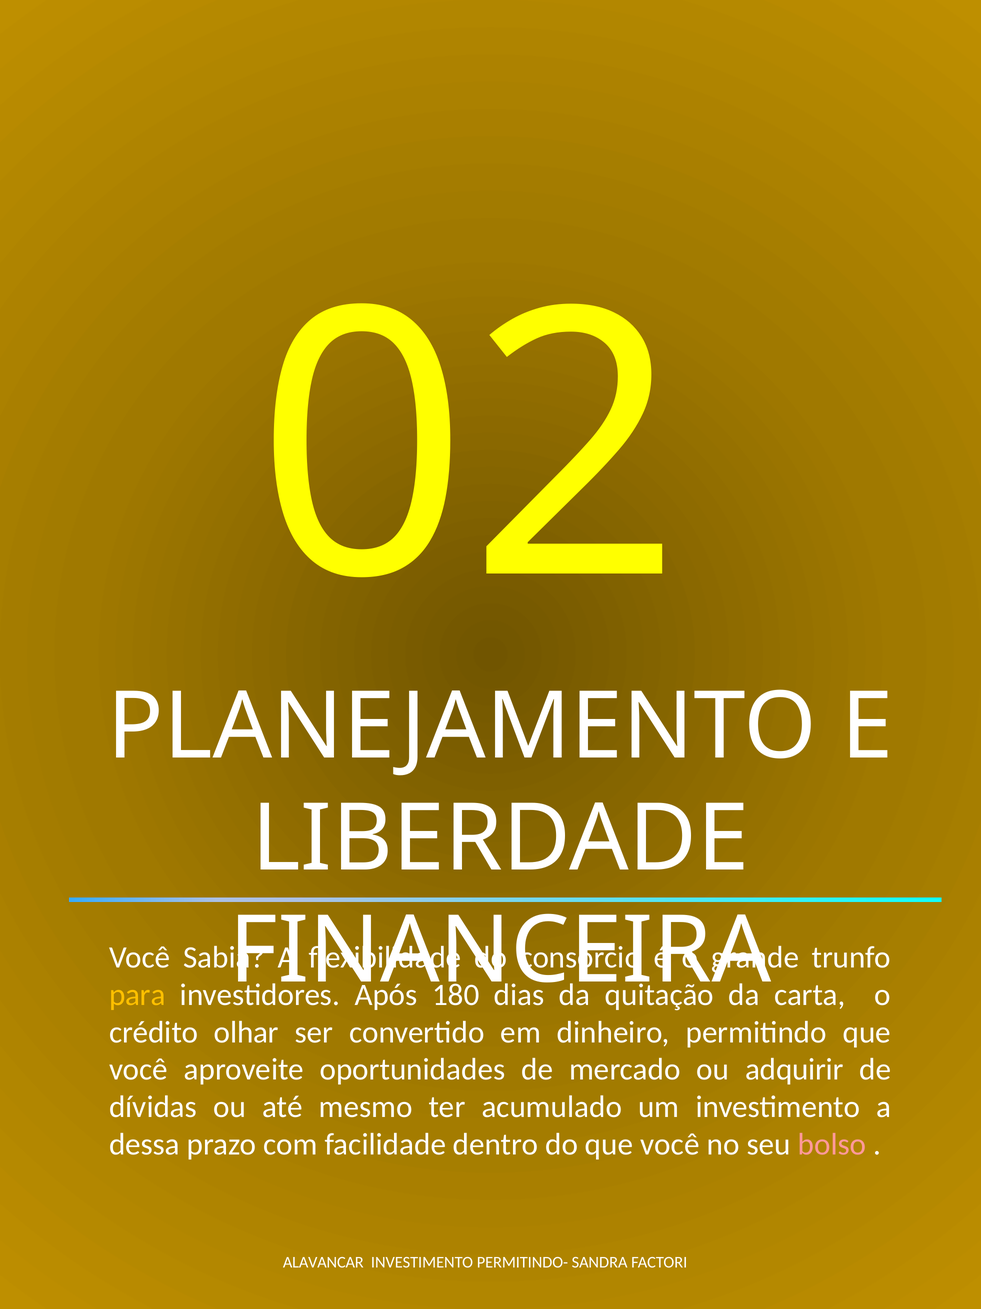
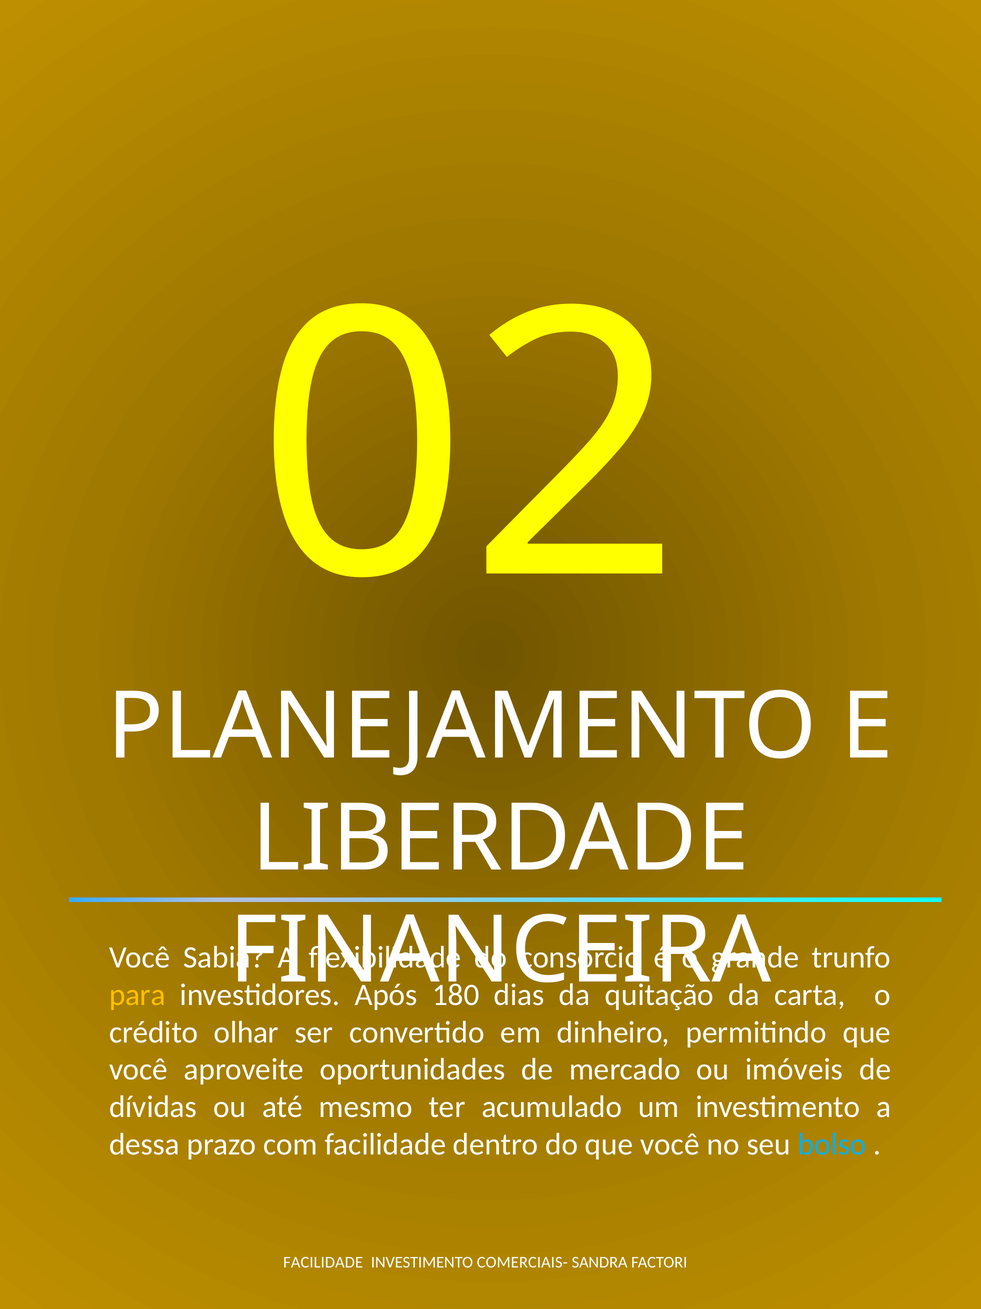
adquirir: adquirir -> imóveis (794, 1069)
bolso colour: pink -> light blue (832, 1144)
ALAVANCAR: ALAVANCAR -> FACILIDADE (323, 1261)
PERMITINDO-: PERMITINDO- -> COMERCIAIS- (522, 1261)
